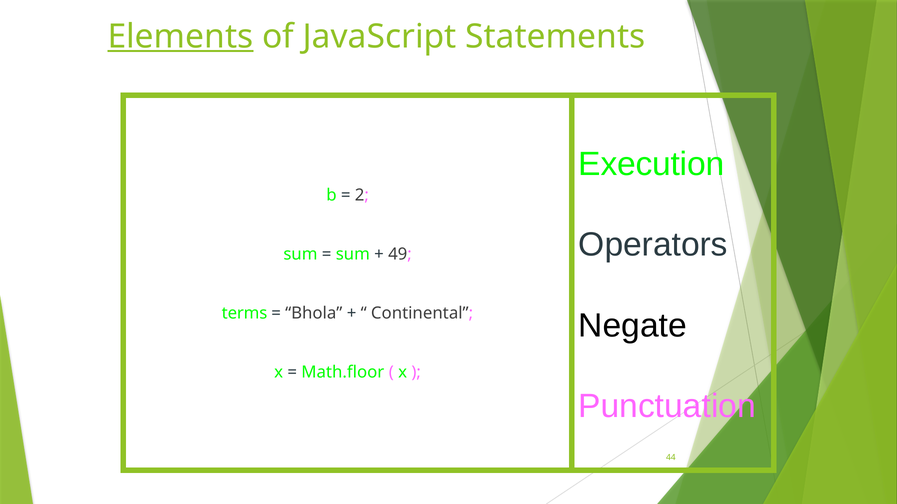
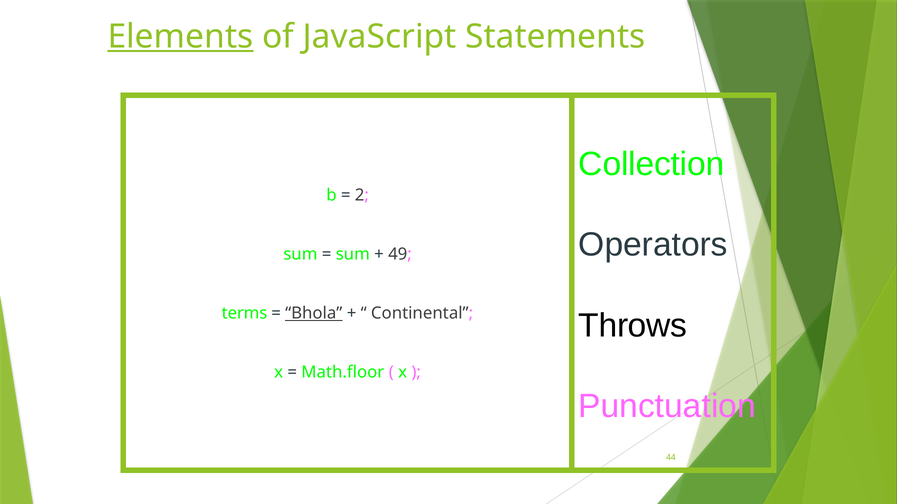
Execution: Execution -> Collection (651, 164)
Bhola underline: none -> present (314, 314)
Negate: Negate -> Throws (633, 326)
